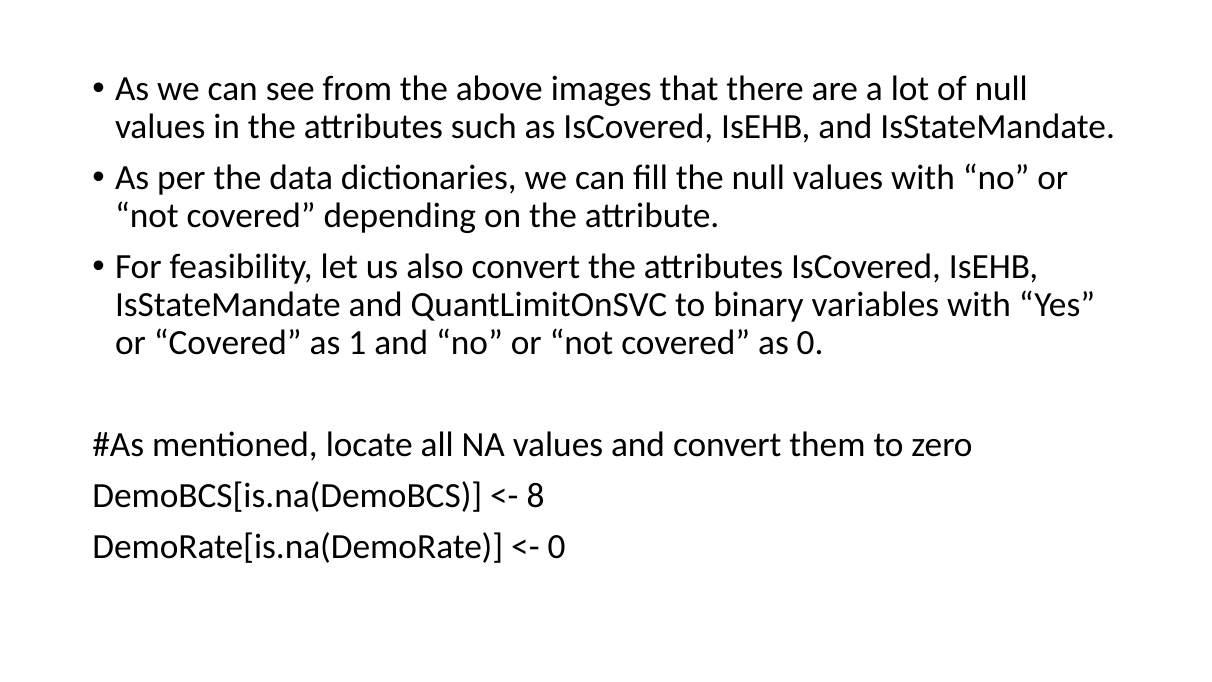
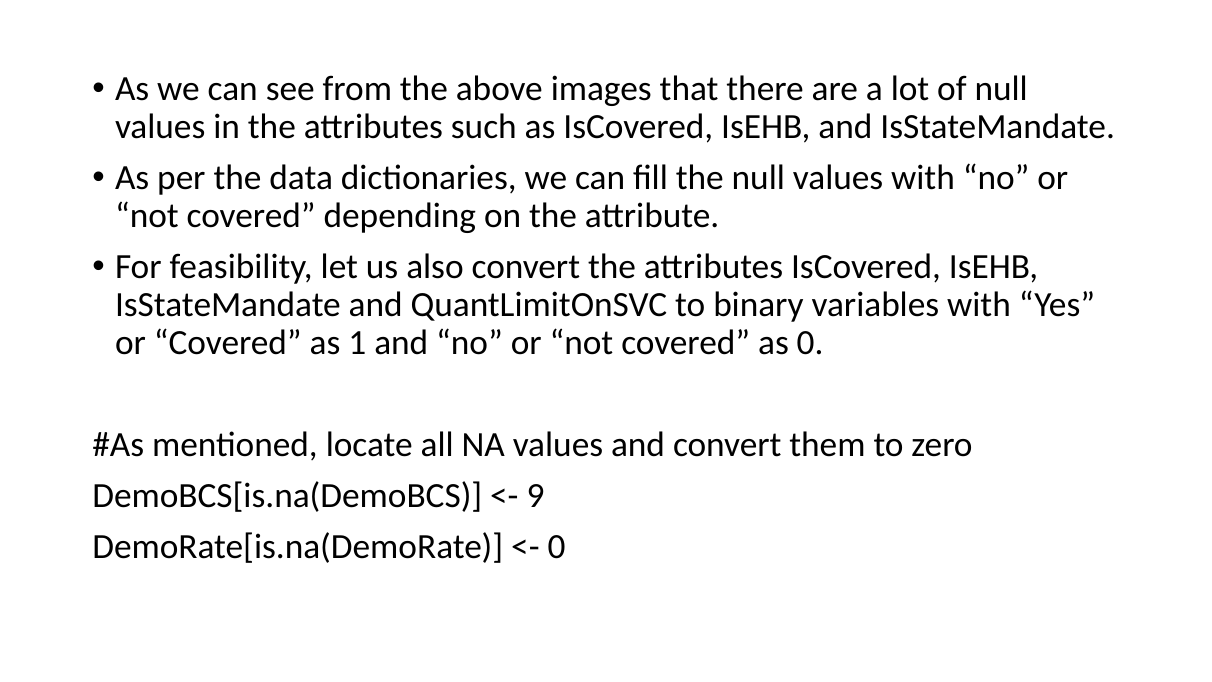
8: 8 -> 9 (535, 496)
